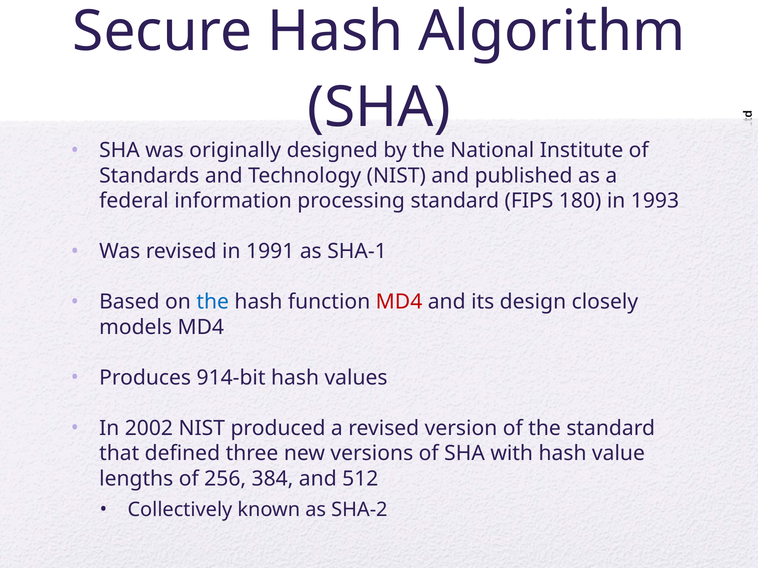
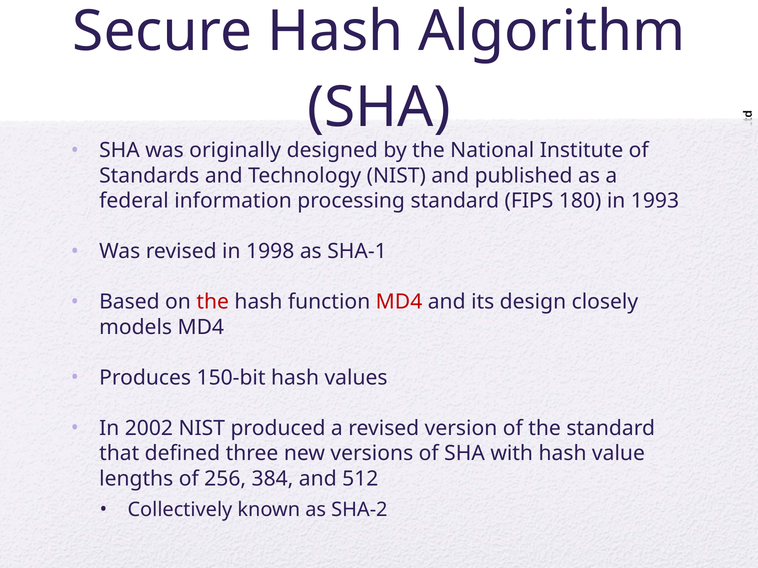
1991: 1991 -> 1998 (270, 252)
the colour: blue -> red (213, 302)
914-bit: 914-bit -> 150-bit (231, 378)
